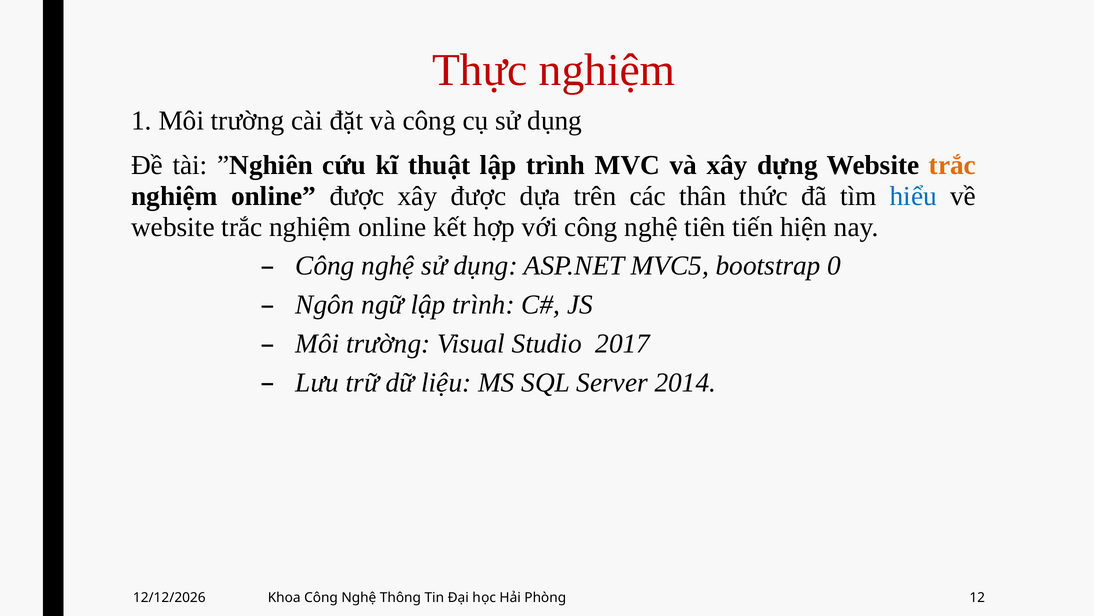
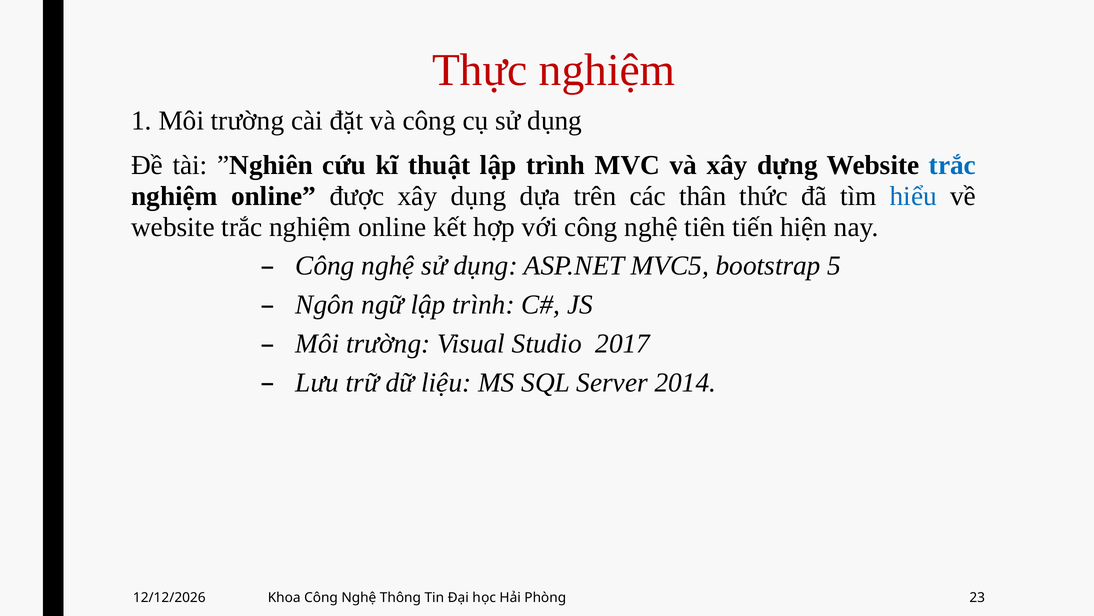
trắc colour: orange -> blue (952, 165)
xây được: được -> dụng (478, 196)
0: 0 -> 5 (834, 266)
12: 12 -> 23 (977, 597)
